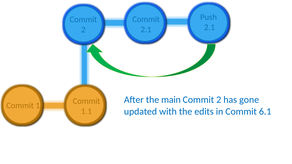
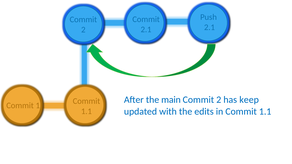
gone: gone -> keep (249, 100)
in Commit 6.1: 6.1 -> 1.1 (265, 112)
